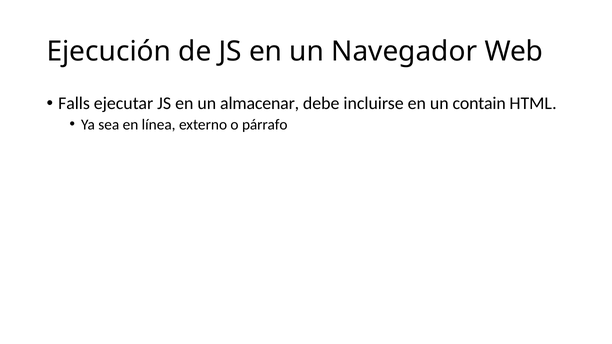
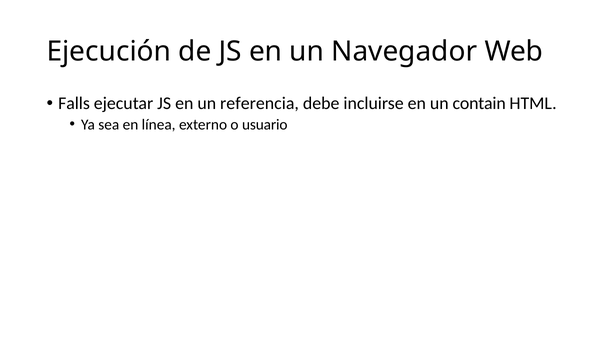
almacenar: almacenar -> referencia (260, 103)
párrafo: párrafo -> usuario (265, 125)
